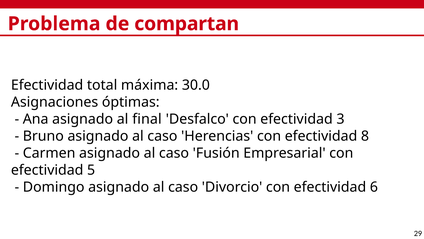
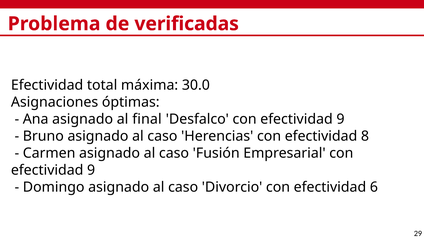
compartan: compartan -> verificadas (187, 24)
Desfalco con efectividad 3: 3 -> 9 (340, 119)
5: 5 -> 9 (91, 170)
